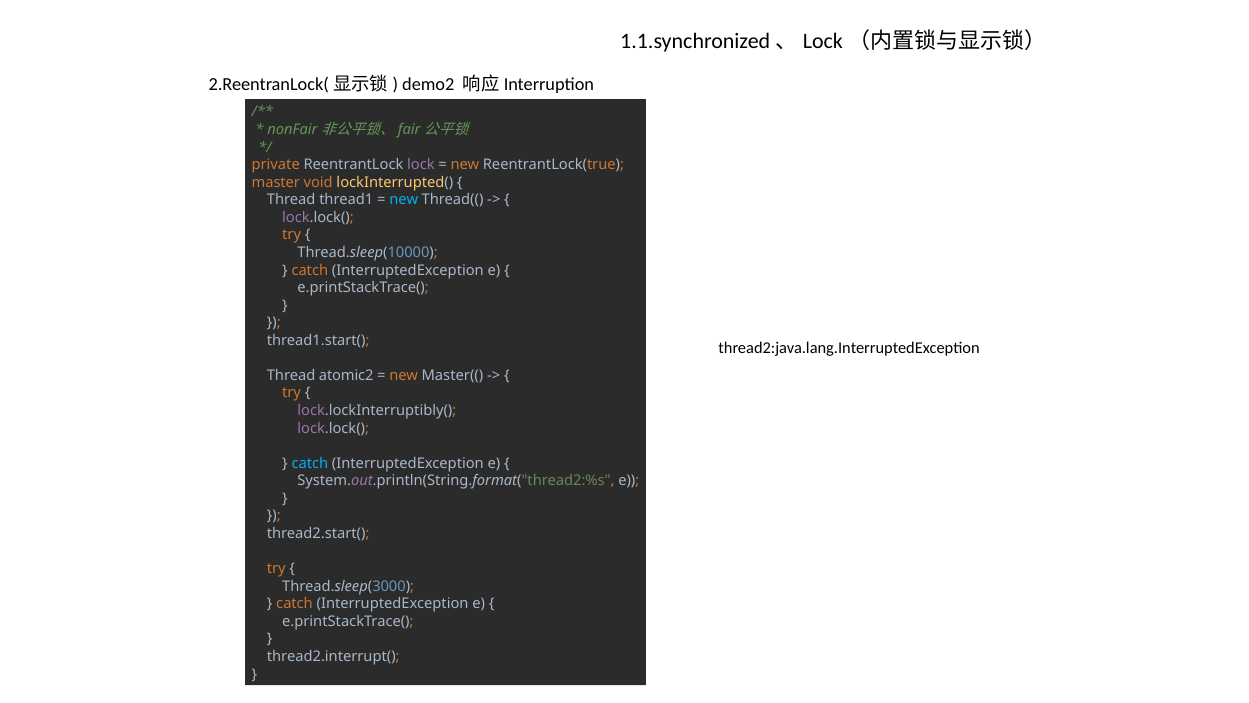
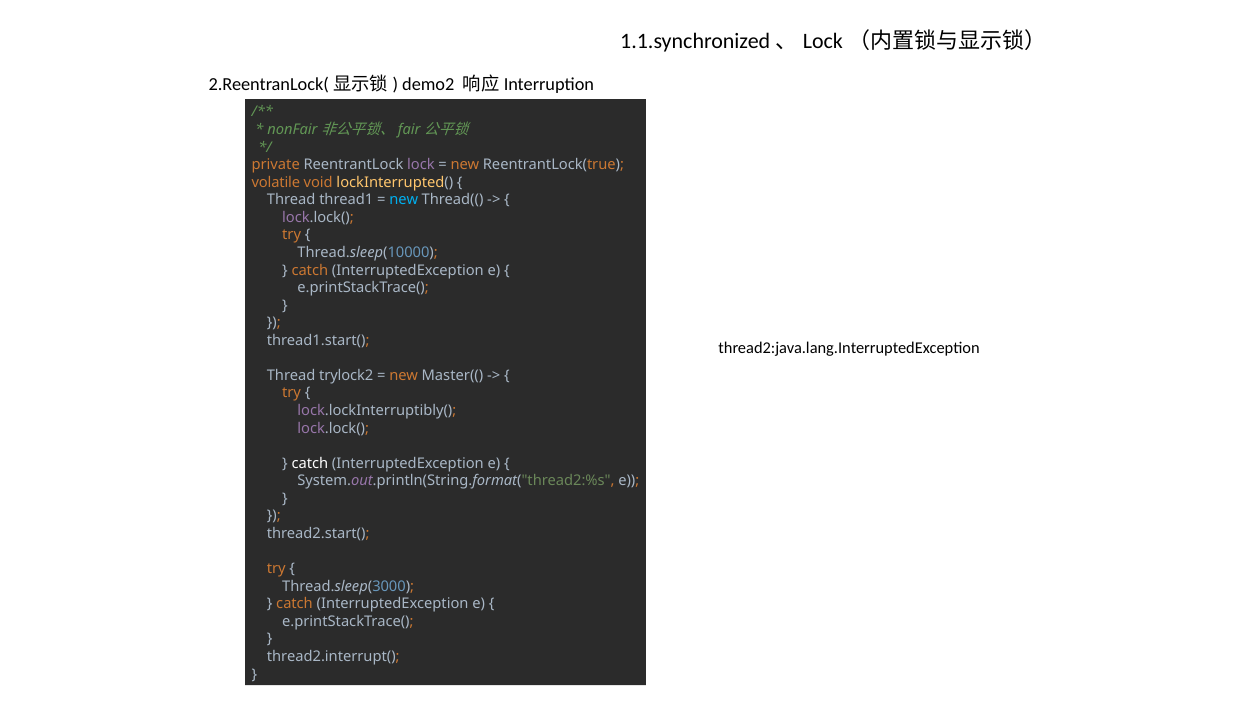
master: master -> volatile (276, 182)
atomic2: atomic2 -> trylock2 (346, 375)
catch colour: light blue -> white (310, 463)
